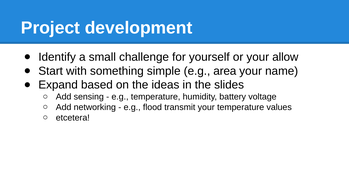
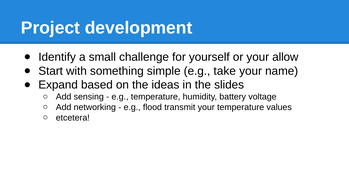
area: area -> take (225, 71)
